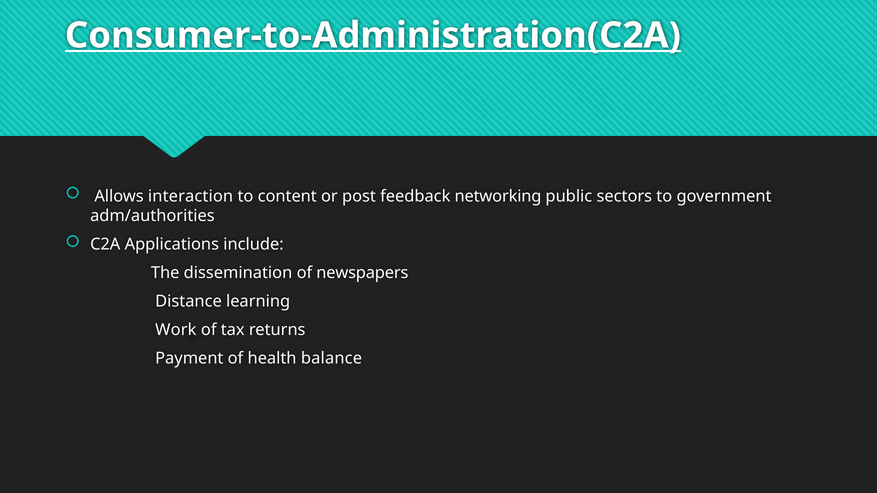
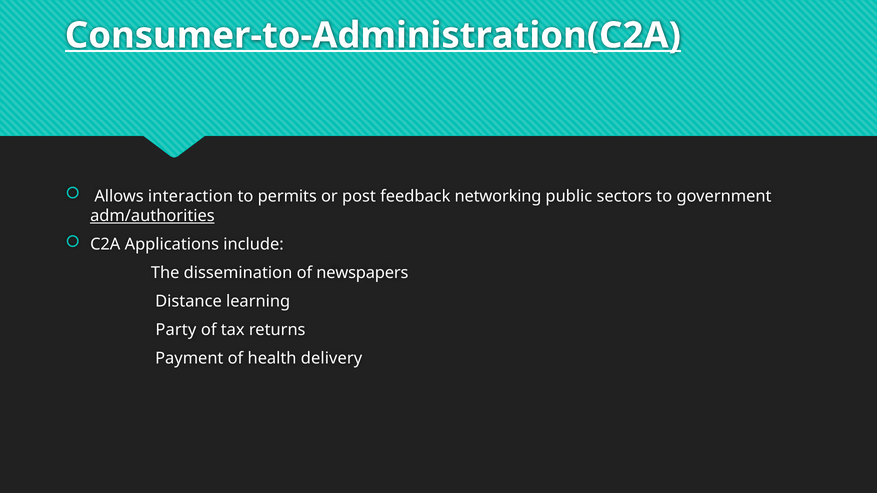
content: content -> permits (287, 196)
adm/authorities underline: none -> present (152, 216)
Work: Work -> Party (176, 330)
balance: balance -> delivery (332, 359)
